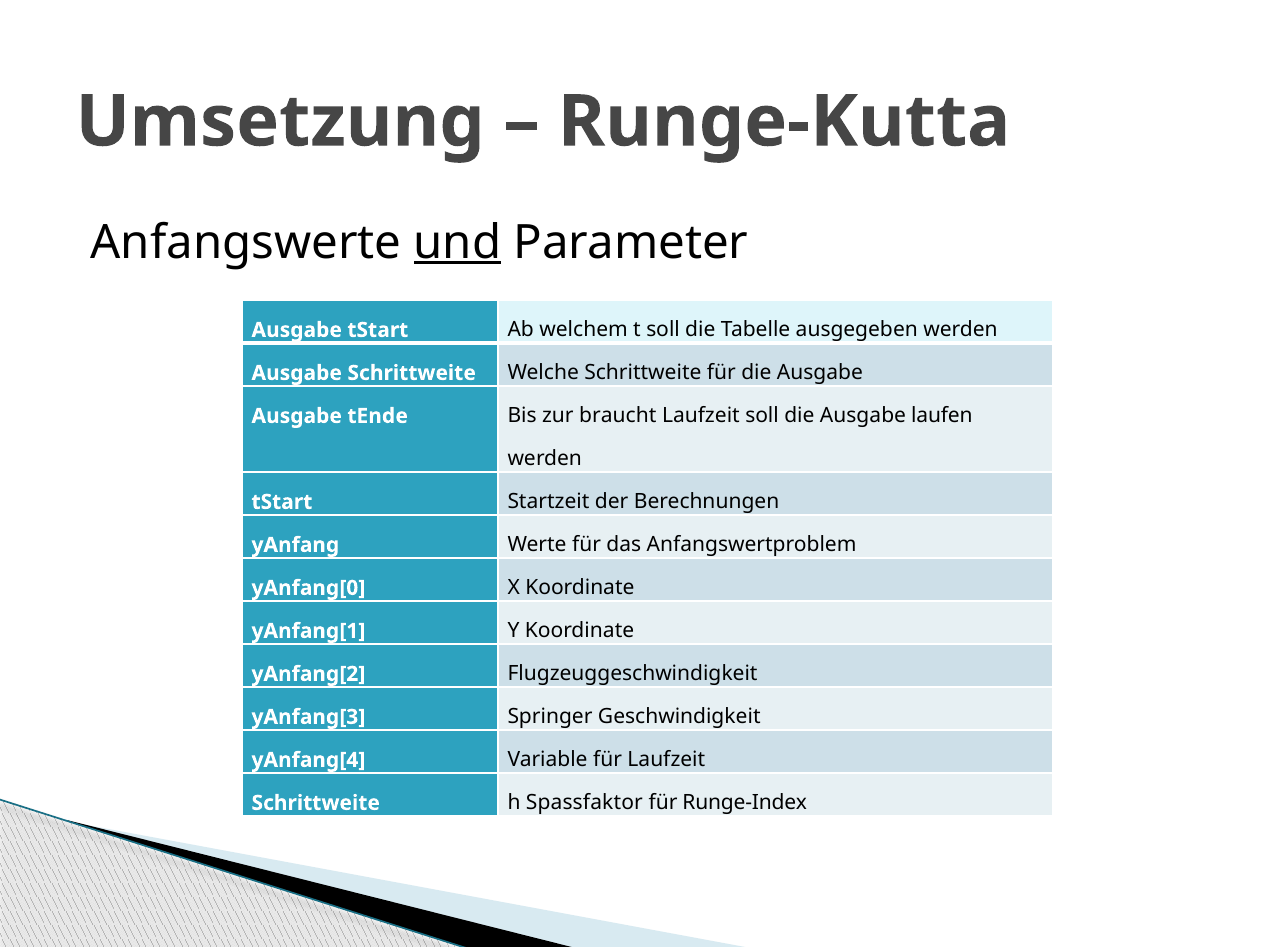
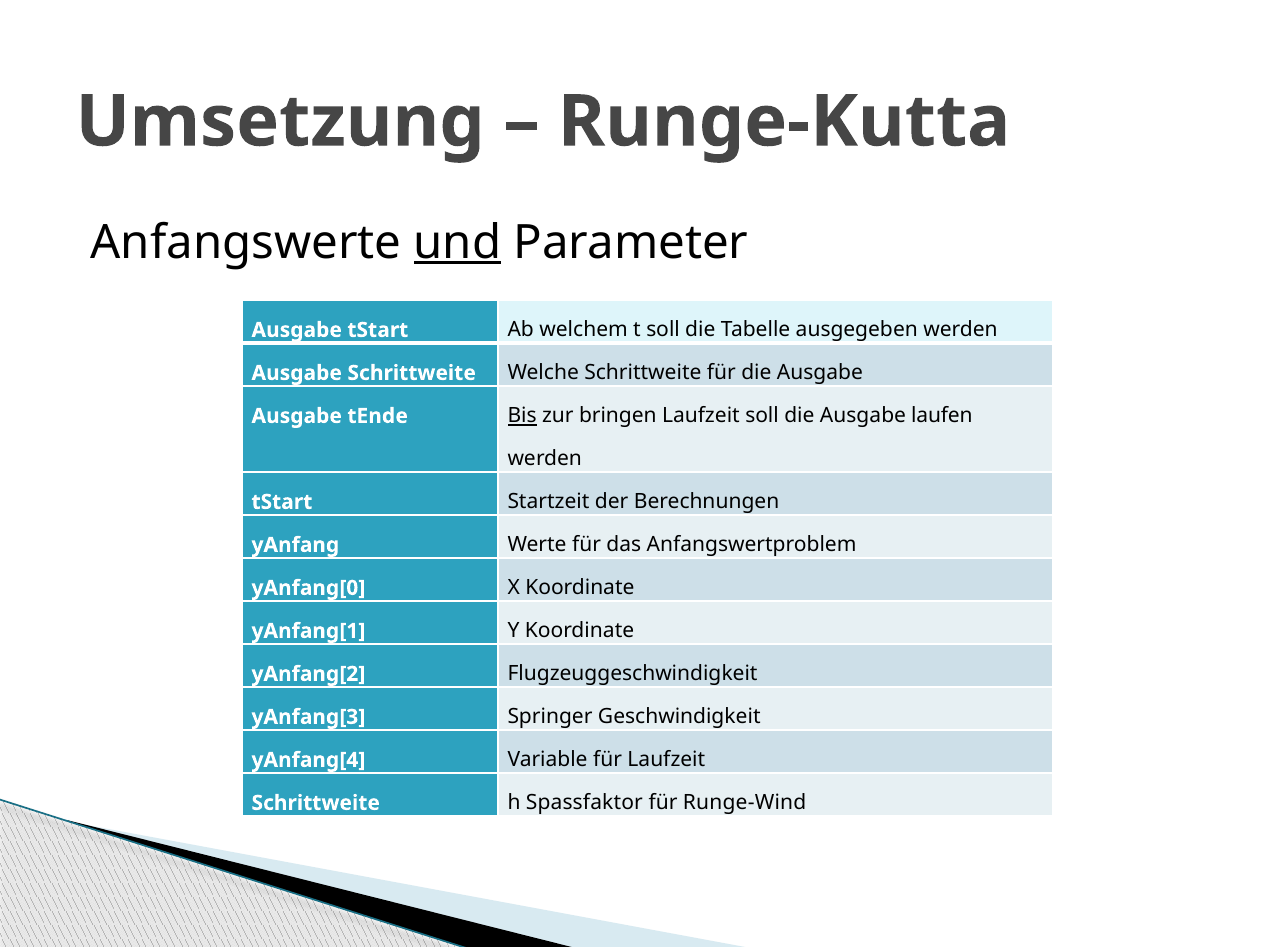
Bis underline: none -> present (522, 416)
braucht: braucht -> bringen (618, 416)
Runge-Index: Runge-Index -> Runge-Wind (745, 803)
